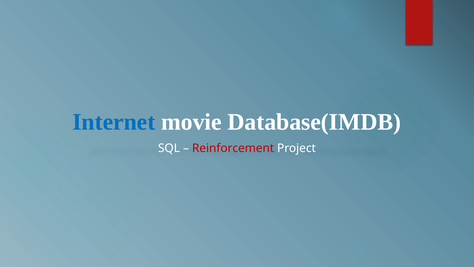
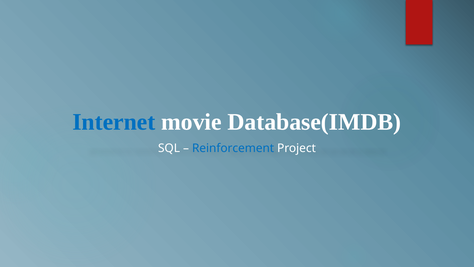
Reinforcement colour: red -> blue (233, 148)
